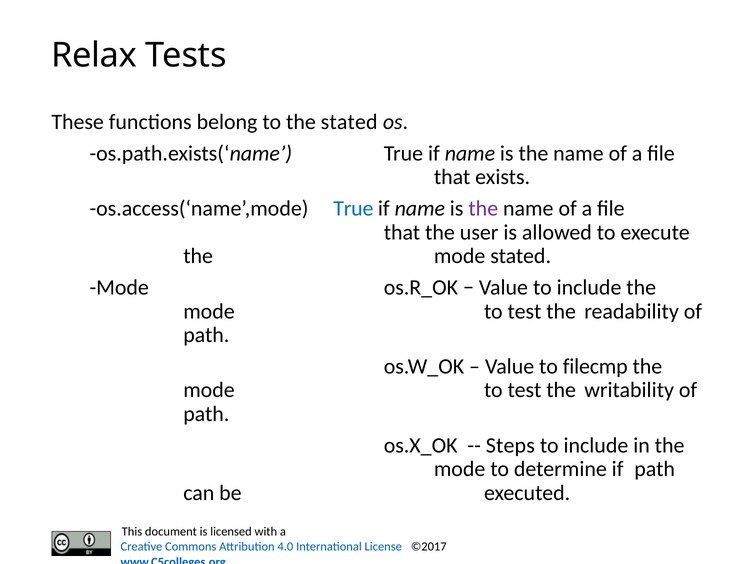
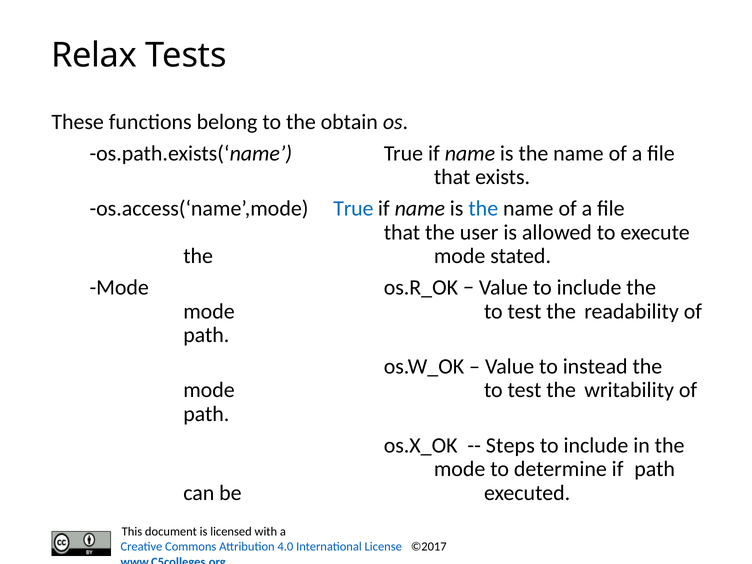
the stated: stated -> obtain (349, 122)
the colour: purple -> blue (483, 209)
filecmp: filecmp -> instead (595, 367)
